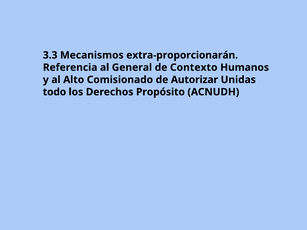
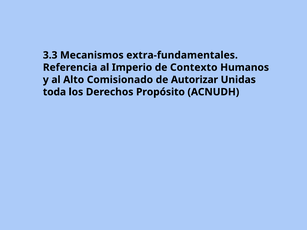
extra-proporcionarán: extra-proporcionarán -> extra-fundamentales (182, 55)
General: General -> Imperio (132, 67)
todo: todo -> toda (54, 92)
